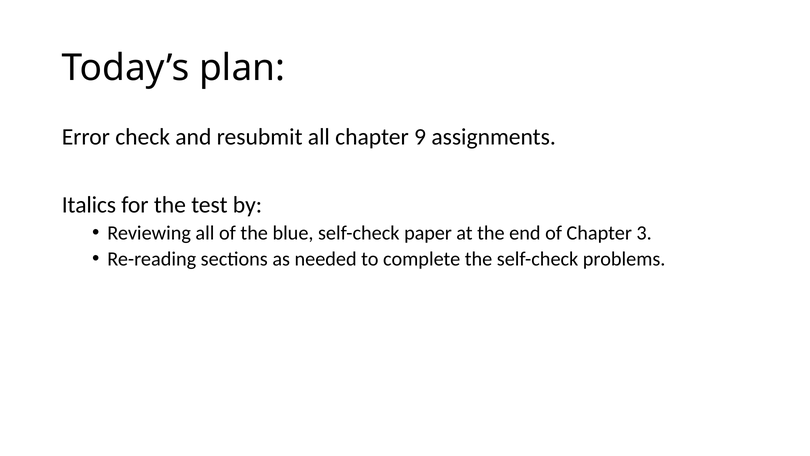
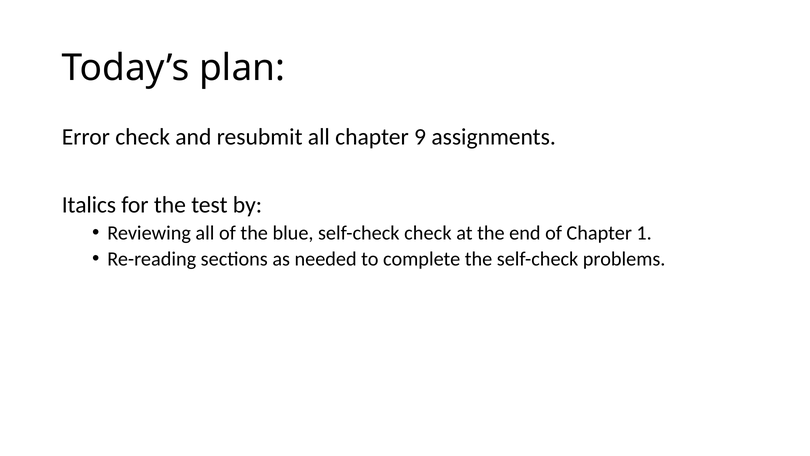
self-check paper: paper -> check (428, 233)
3: 3 -> 1 (644, 233)
